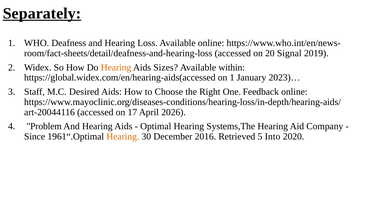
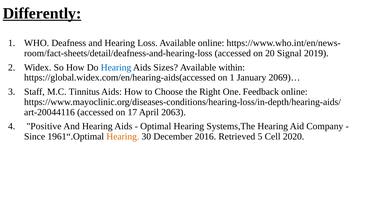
Separately: Separately -> Differently (42, 13)
Hearing colour: orange -> blue (116, 67)
2023)…: 2023)… -> 2069)… (284, 78)
Desired: Desired -> Tinnitus (84, 92)
2026: 2026 -> 2063 (174, 112)
Problem: Problem -> Positive (44, 126)
Into: Into -> Cell (273, 137)
